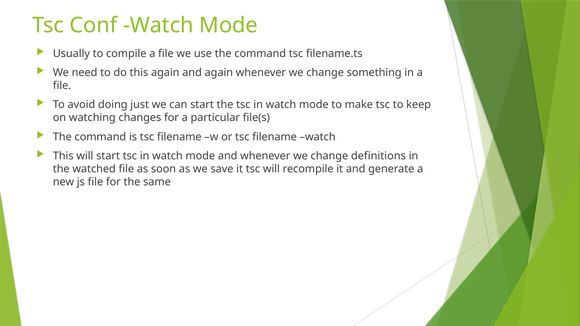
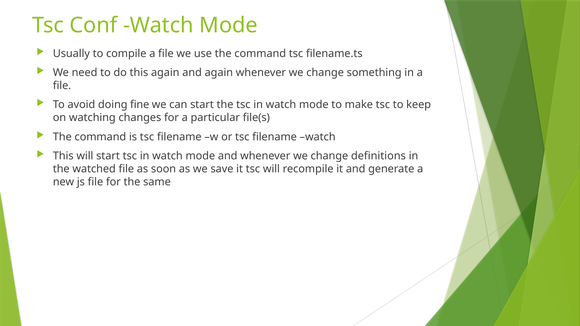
just: just -> fine (140, 105)
